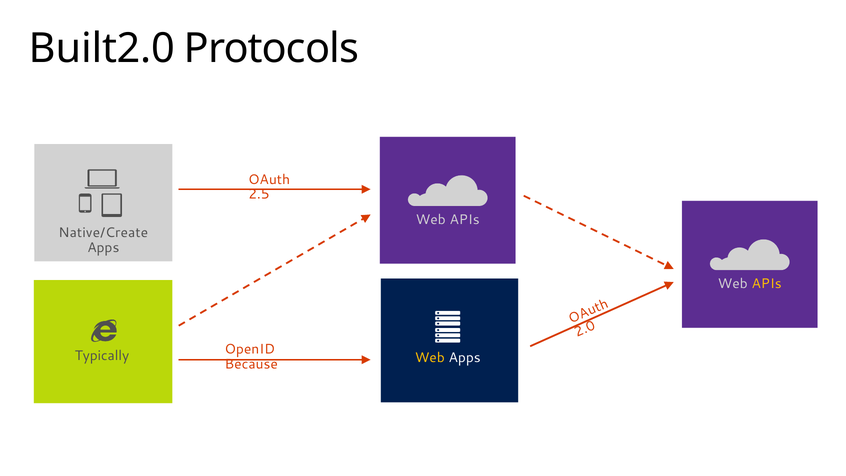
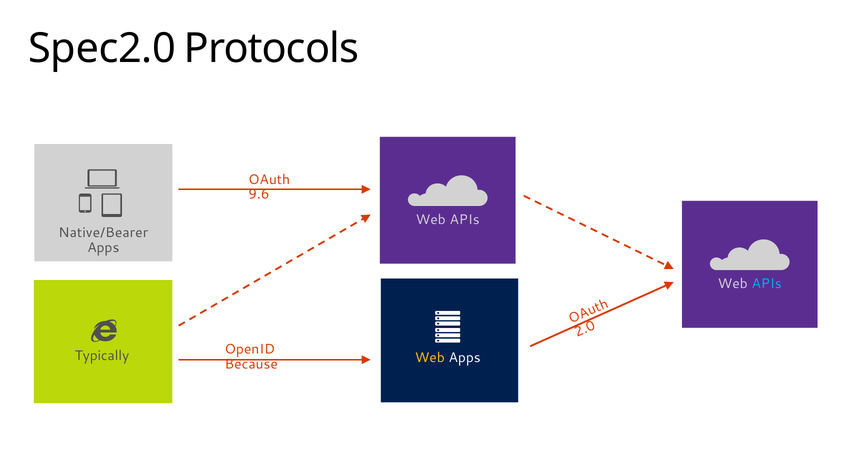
Built2.0: Built2.0 -> Spec2.0 (102, 49)
2.5: 2.5 -> 9.6 (259, 194)
Native/Create: Native/Create -> Native/Bearer (103, 232)
APIs colour: yellow -> light blue (767, 284)
